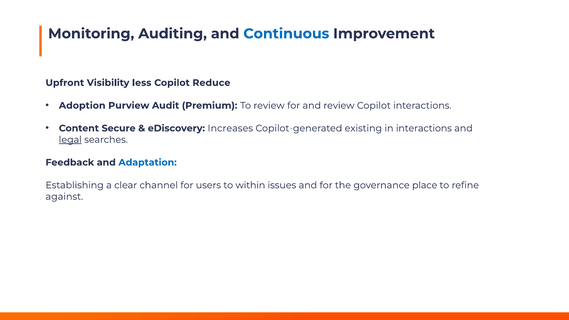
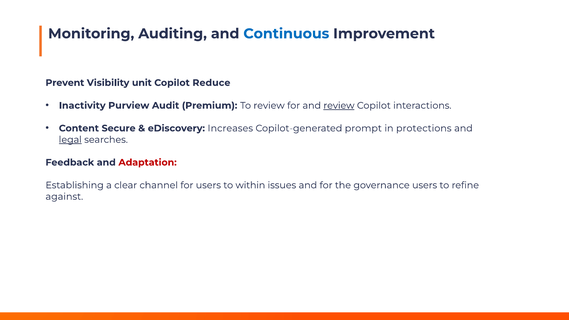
Upfront: Upfront -> Prevent (65, 83)
less: less -> unit (142, 83)
Adoption: Adoption -> Inactivity (82, 106)
review underline: none -> present (339, 106)
existing: existing -> prompt (363, 128)
in interactions: interactions -> protections (424, 128)
Adaptation colour: blue -> red (148, 162)
governance place: place -> users (425, 185)
